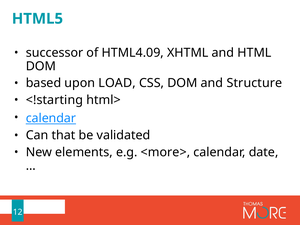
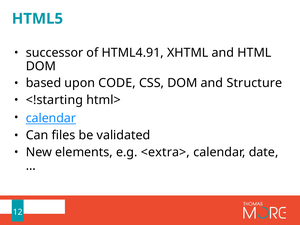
HTML4.09: HTML4.09 -> HTML4.91 (133, 53)
LOAD: LOAD -> CODE (117, 83)
that: that -> files (64, 135)
<more>: <more> -> <extra> (165, 152)
